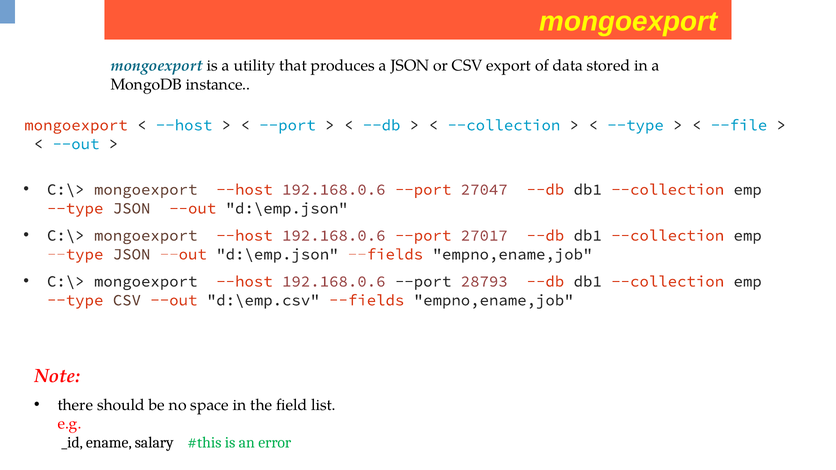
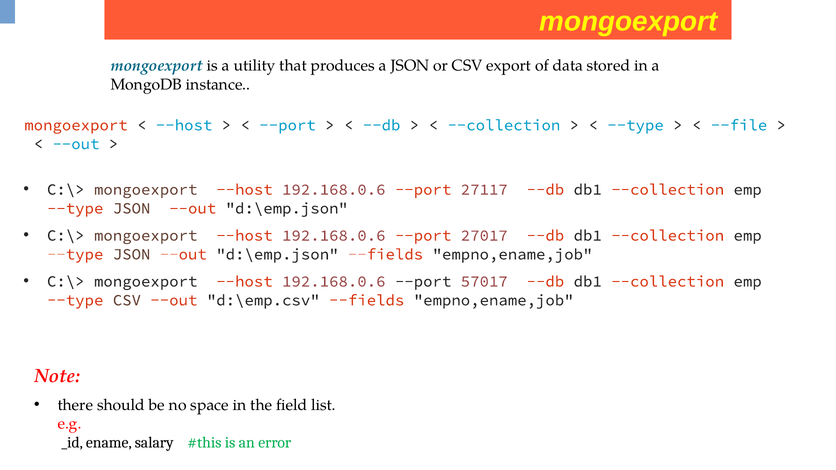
27047: 27047 -> 27117 (484, 190)
28793: 28793 -> 57017 (484, 282)
